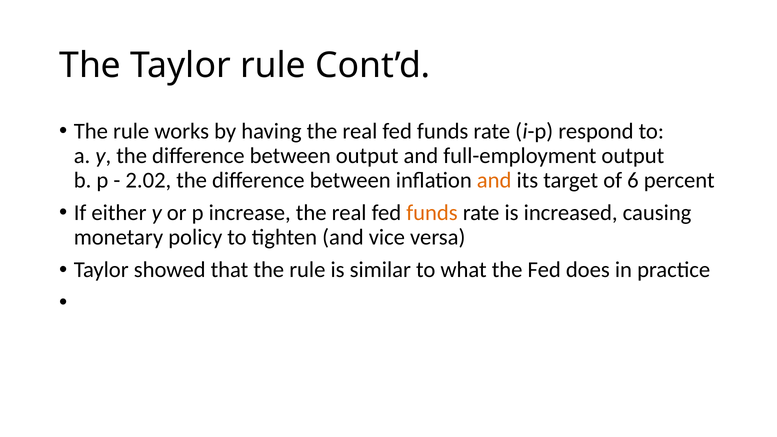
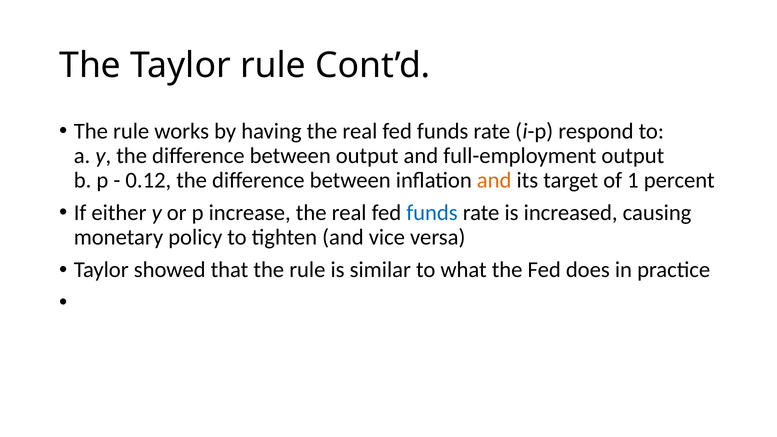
2.02: 2.02 -> 0.12 (148, 180)
6: 6 -> 1 (633, 180)
funds colour: orange -> blue (432, 213)
